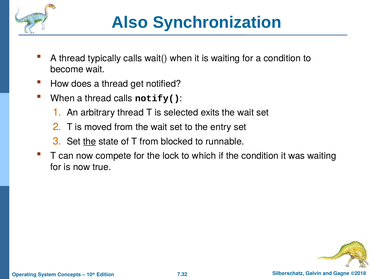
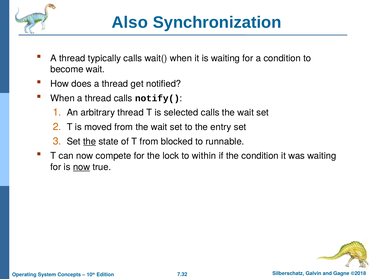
selected exits: exits -> calls (210, 113)
which: which -> within (204, 156)
now underline: none -> present (81, 167)
